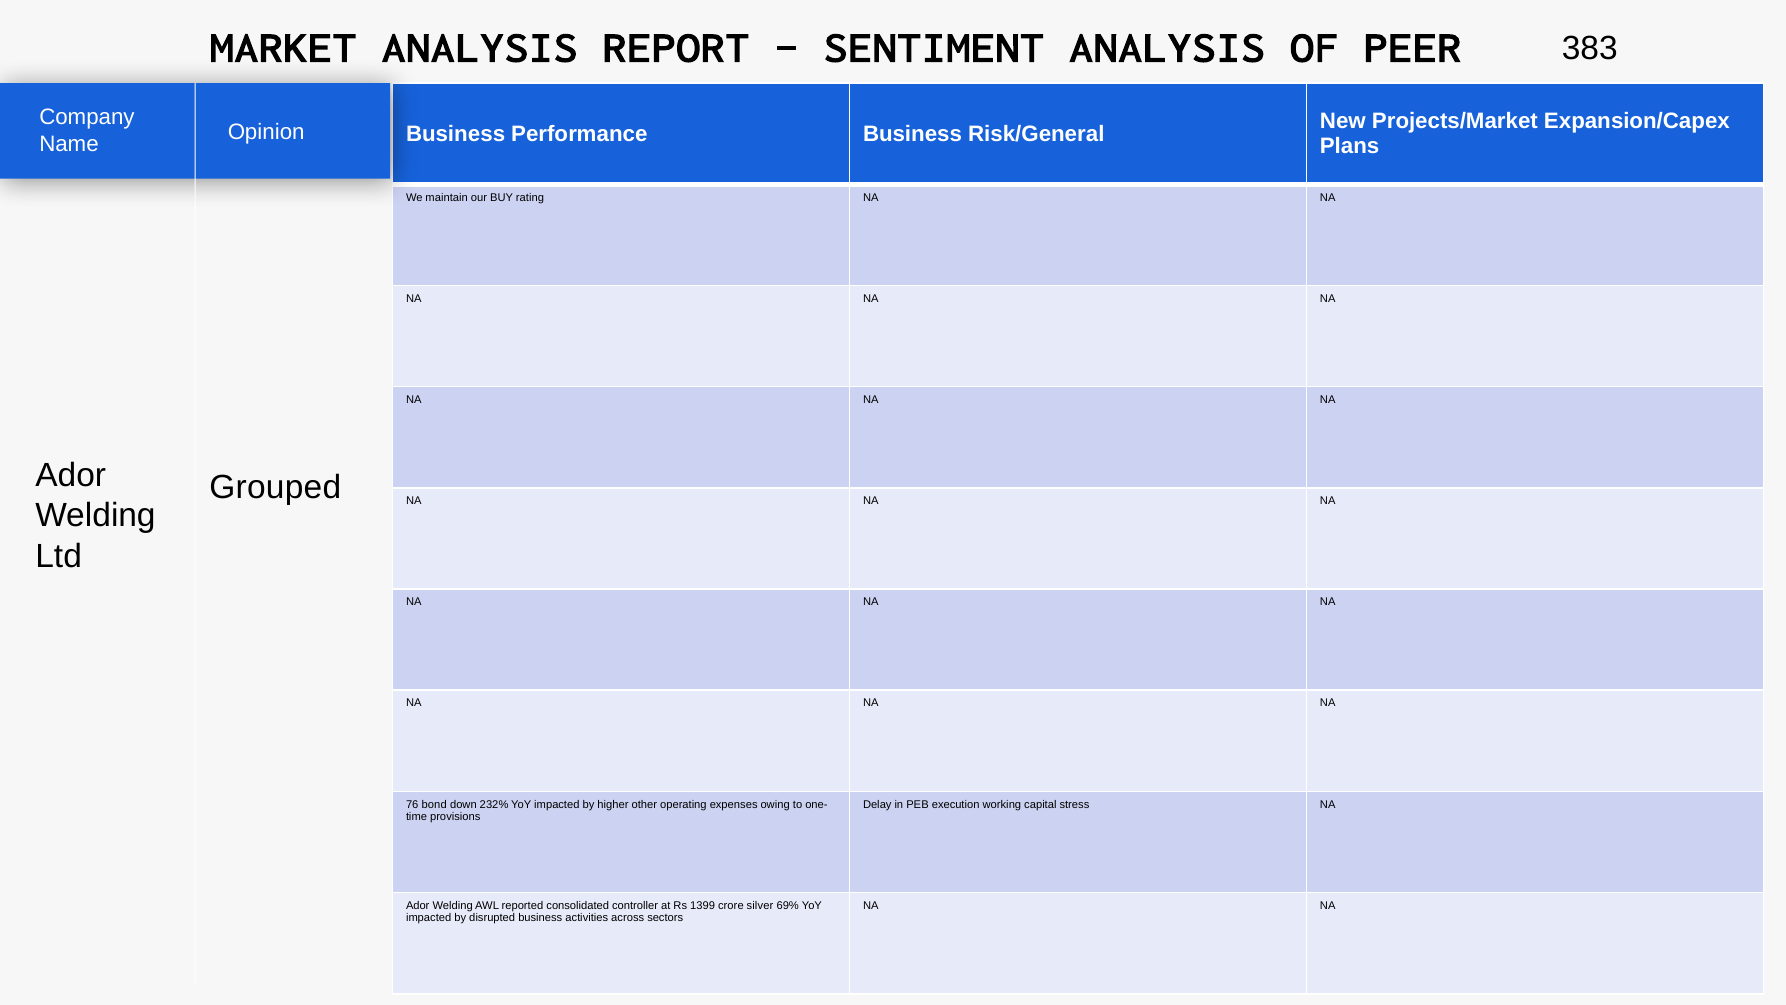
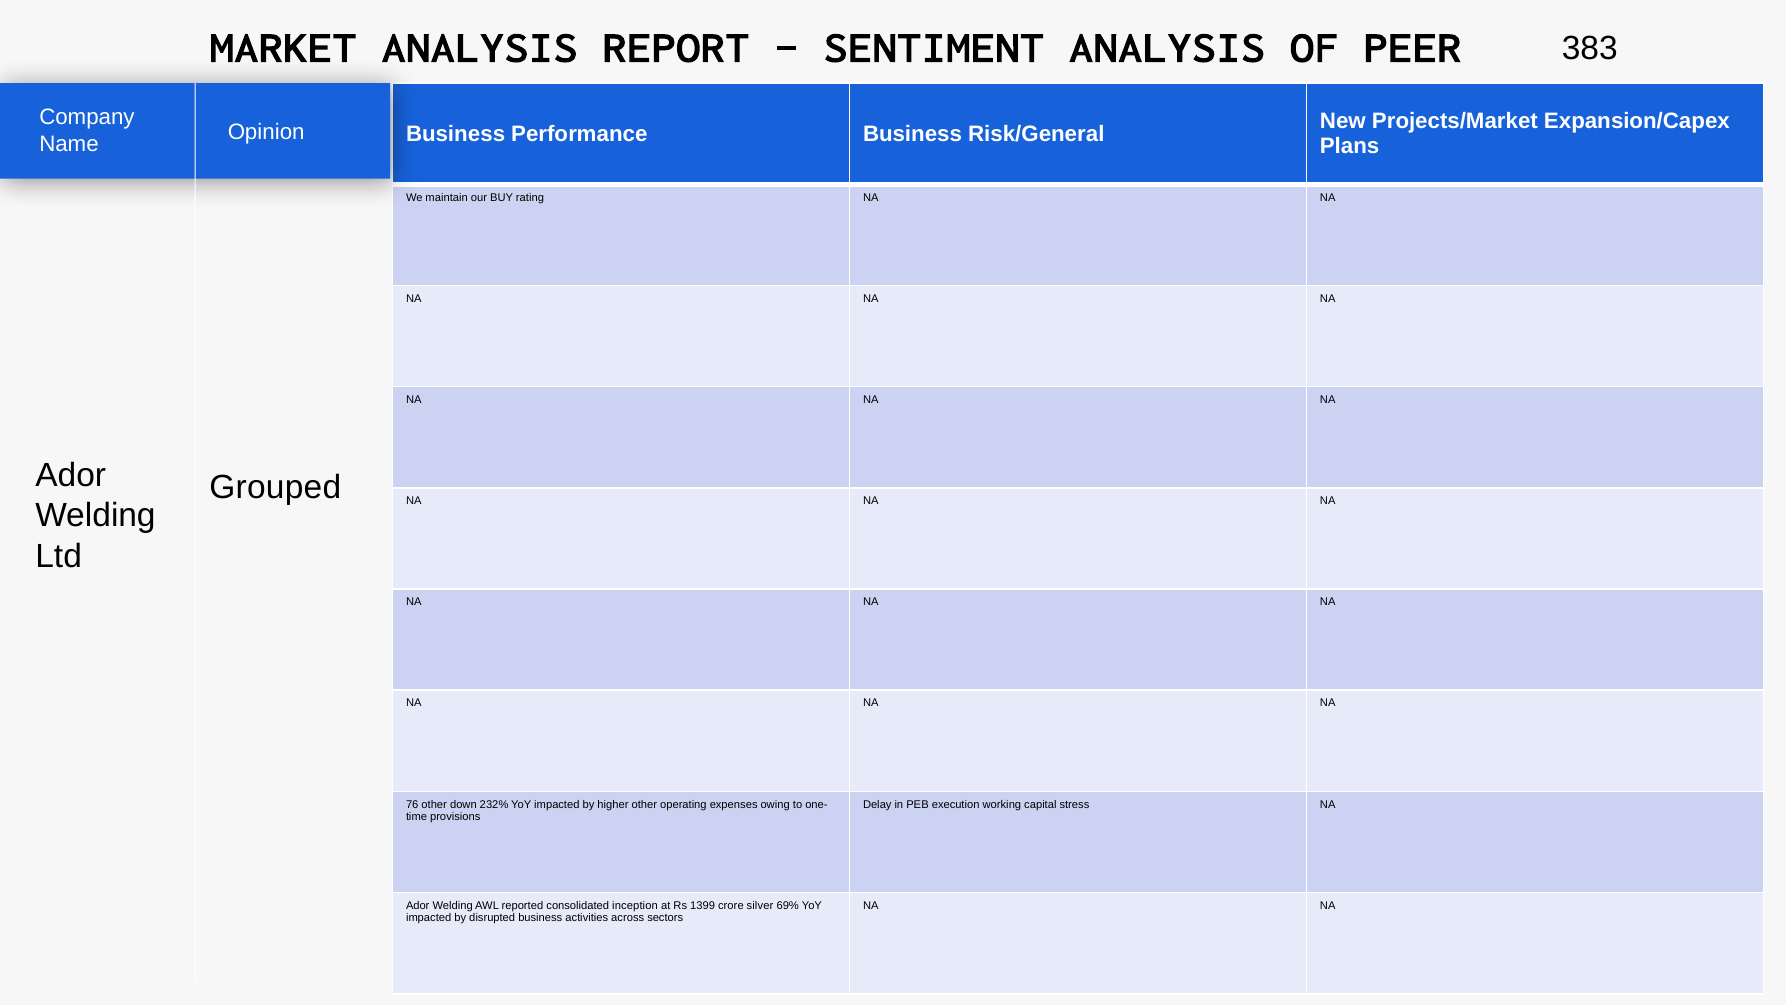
76 bond: bond -> other (434, 804)
controller: controller -> inception (635, 905)
